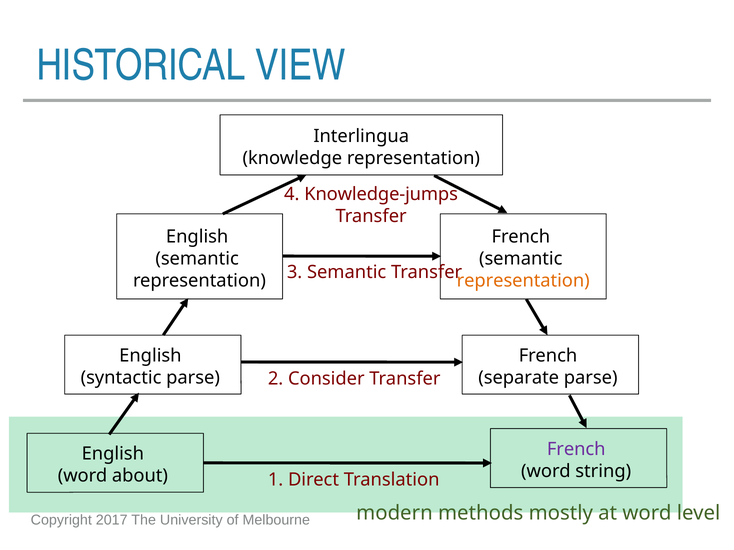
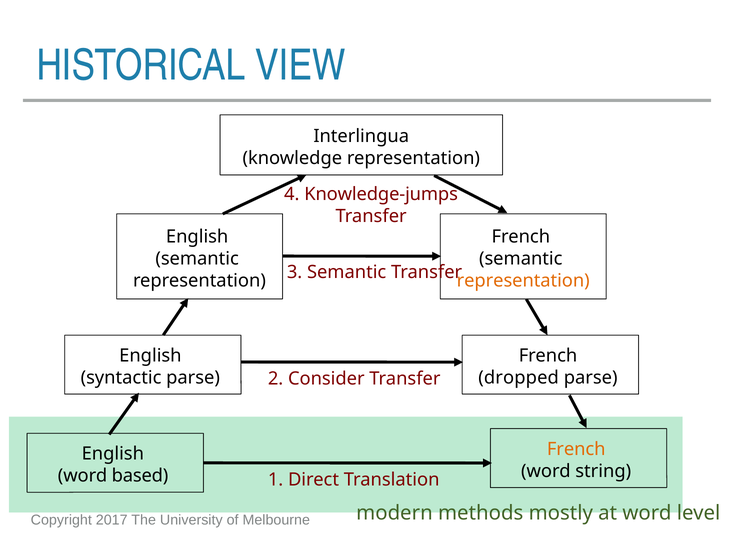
separate: separate -> dropped (519, 378)
French colour: purple -> orange (576, 450)
about: about -> based (140, 476)
